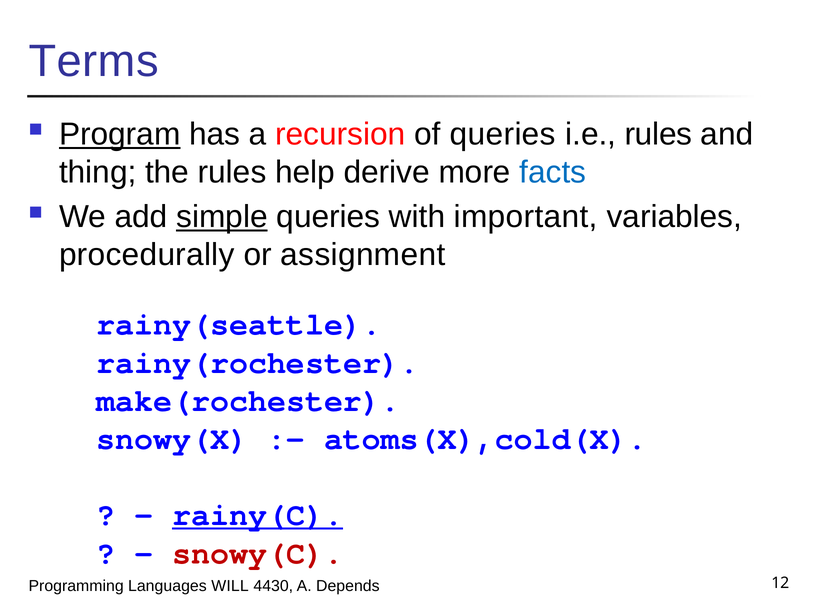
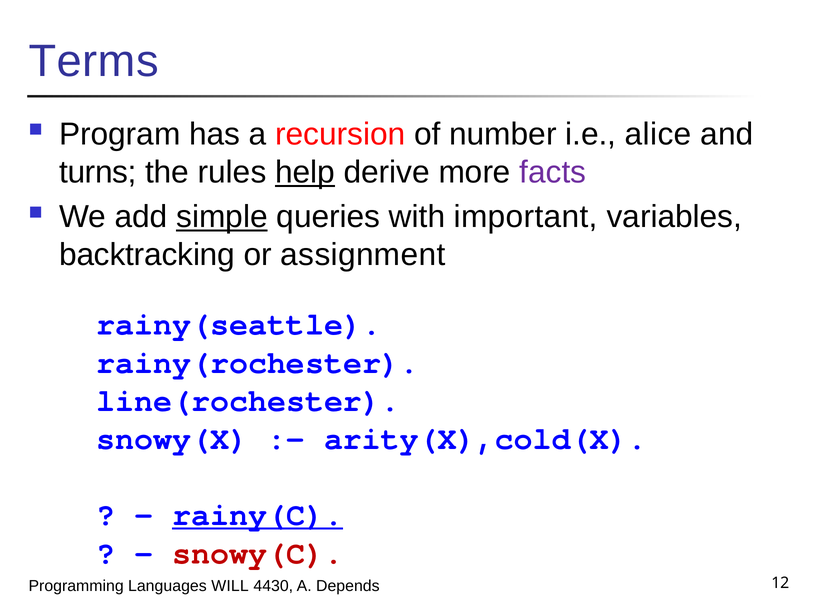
Program underline: present -> none (120, 134)
of queries: queries -> number (503, 134)
i.e rules: rules -> alice (658, 134)
thing: thing -> turns (98, 172)
help underline: none -> present (305, 172)
facts colour: blue -> purple (553, 172)
procedurally: procedurally -> backtracking (147, 255)
make(rochester: make(rochester -> line(rochester (248, 400)
atoms(X),cold(X: atoms(X),cold(X -> arity(X),cold(X (485, 438)
